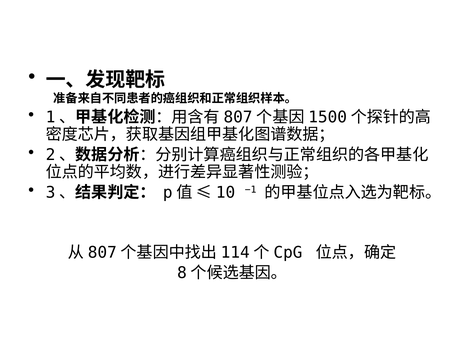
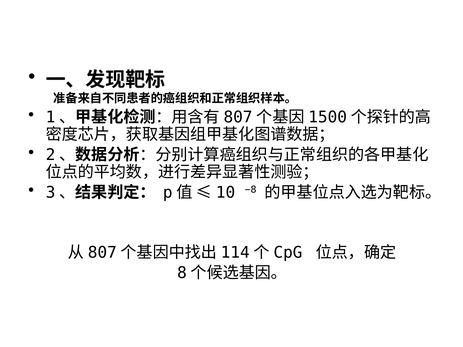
−1: −1 -> −8 (251, 190)
